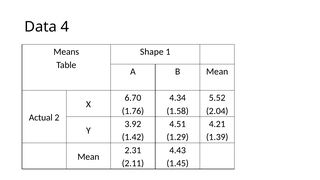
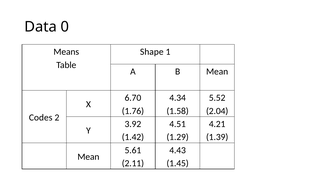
4: 4 -> 0 (65, 27)
Actual: Actual -> Codes (41, 117)
2.31: 2.31 -> 5.61 (133, 150)
